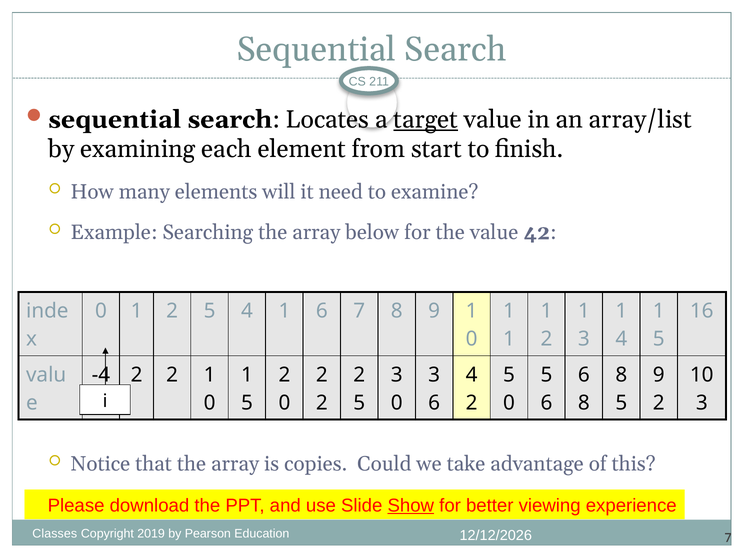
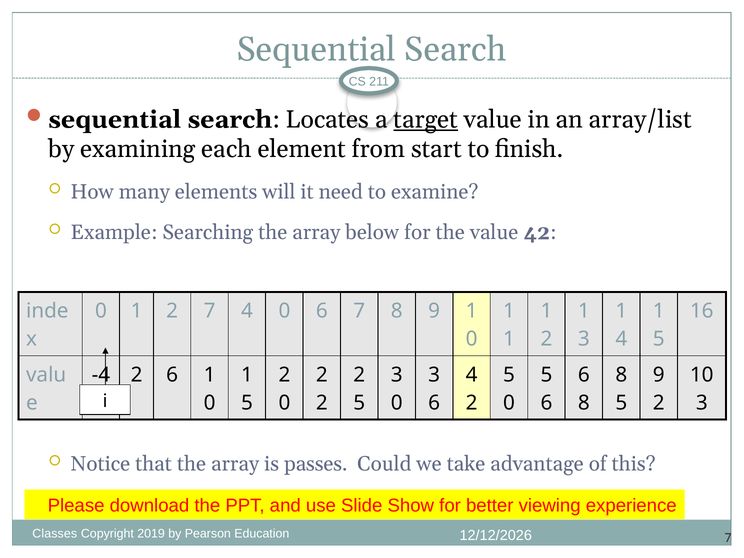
1 2 5: 5 -> 7 (210, 311)
1: 1 -> 0 (284, 311)
2: 2 -> 6 (172, 375)
copies: copies -> passes (316, 464)
Show underline: present -> none (411, 506)
